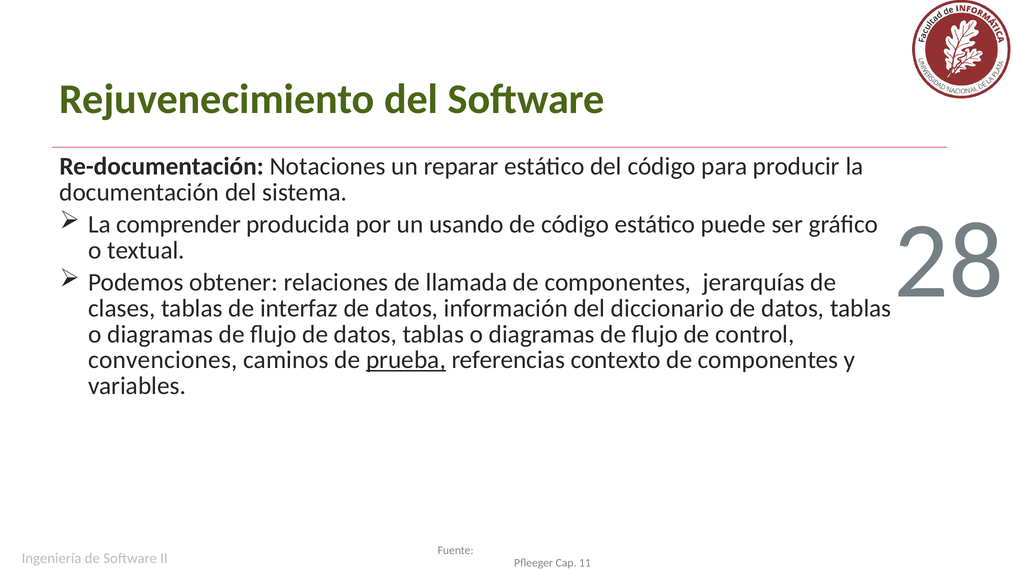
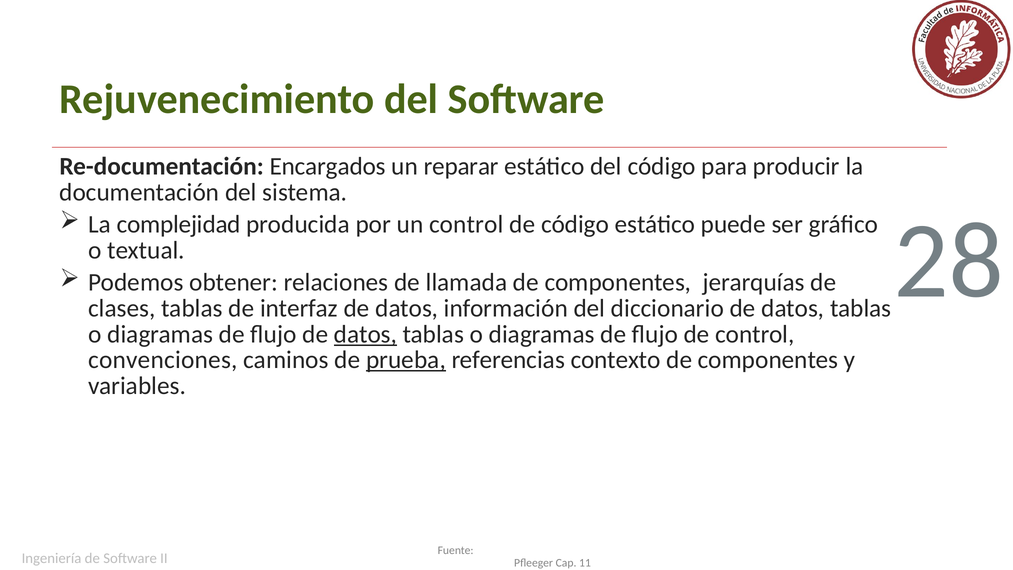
Notaciones: Notaciones -> Encargados (328, 166)
comprender: comprender -> complejidad (179, 224)
un usando: usando -> control (466, 224)
datos underline: none -> present (365, 334)
